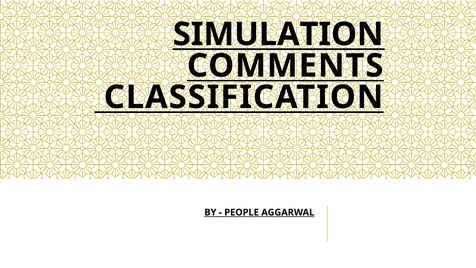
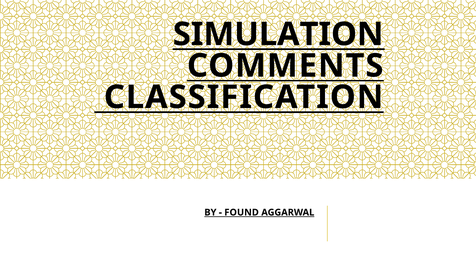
PEOPLE: PEOPLE -> FOUND (242, 212)
